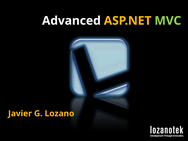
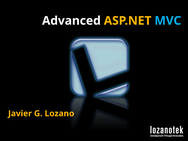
MVC colour: light green -> light blue (168, 21)
